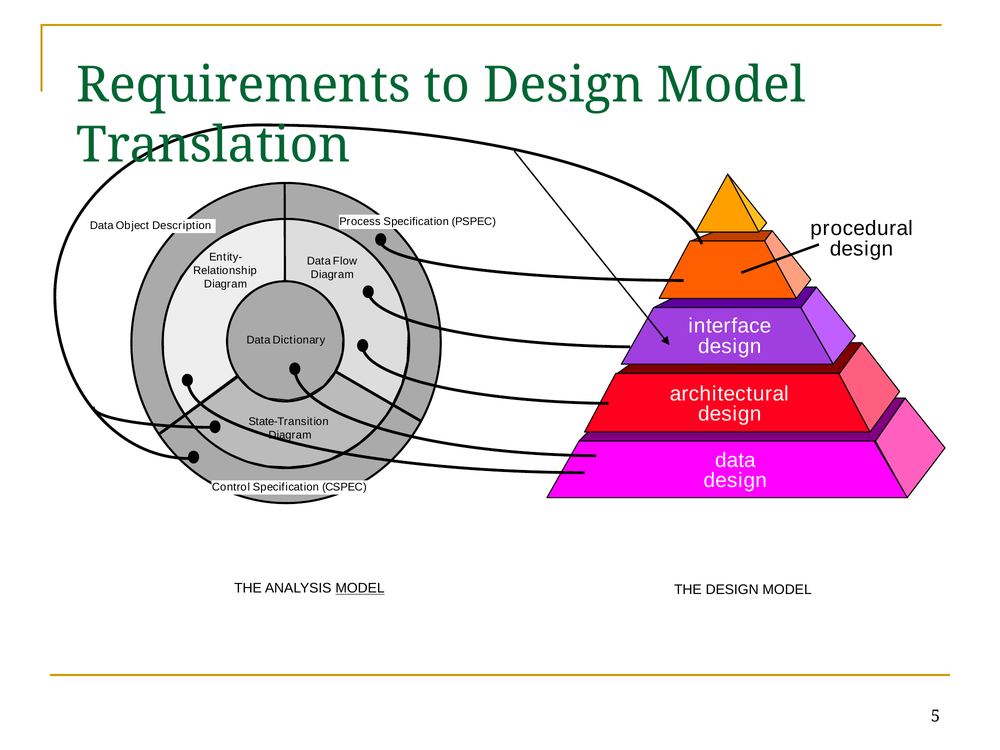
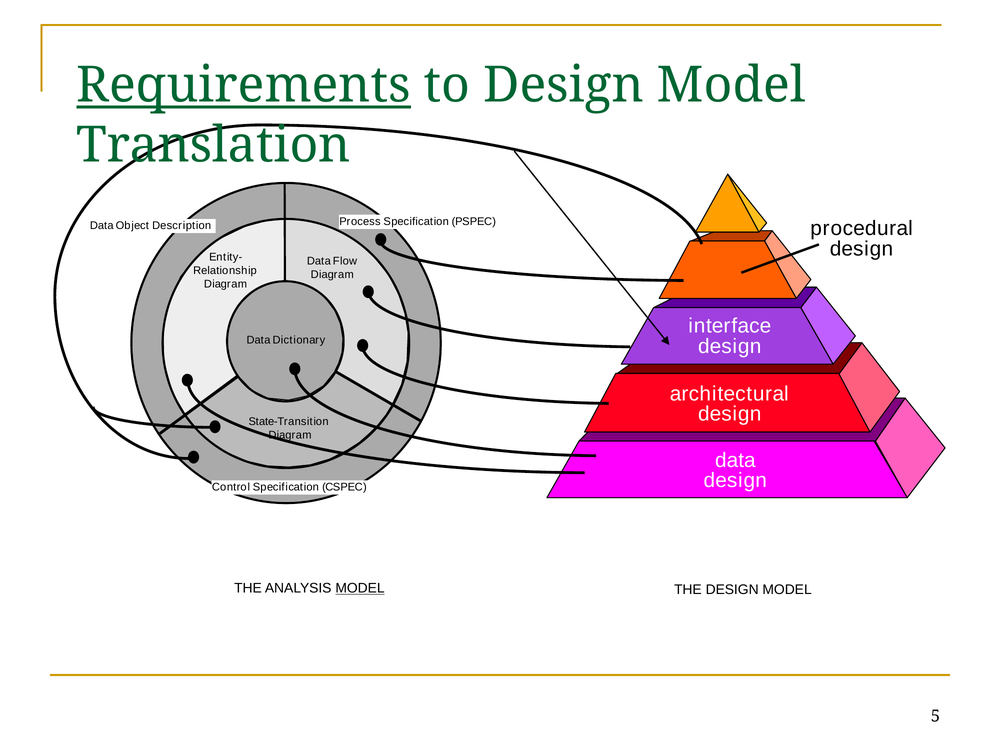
Requirements underline: none -> present (244, 85)
